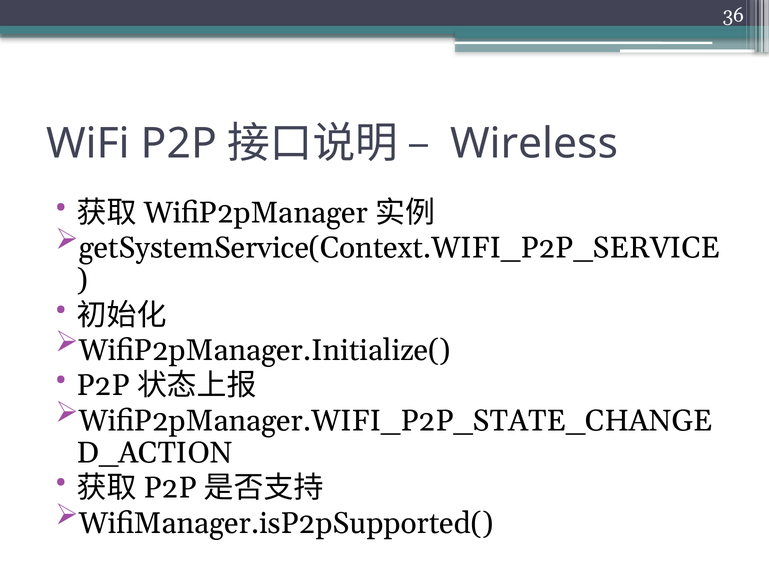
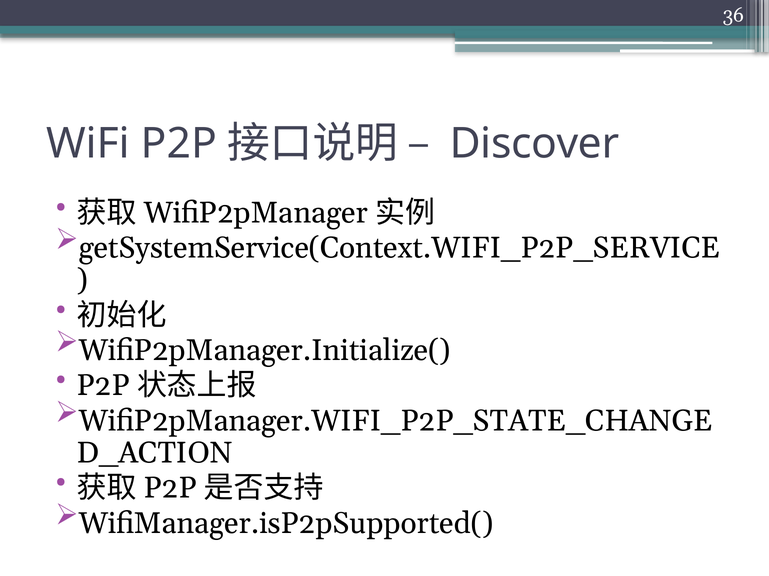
Wireless: Wireless -> Discover (534, 144)
